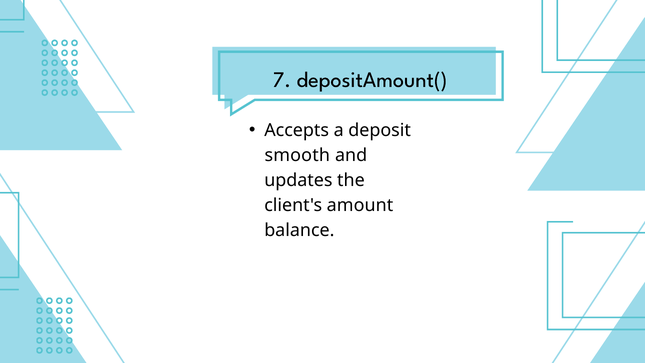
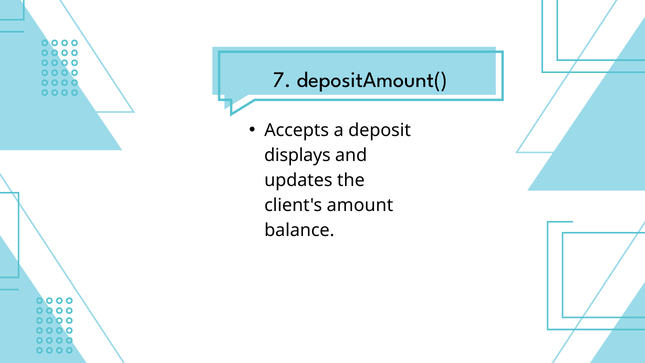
smooth: smooth -> displays (297, 155)
